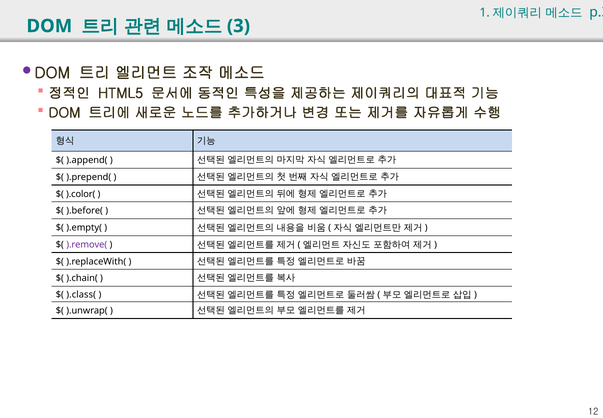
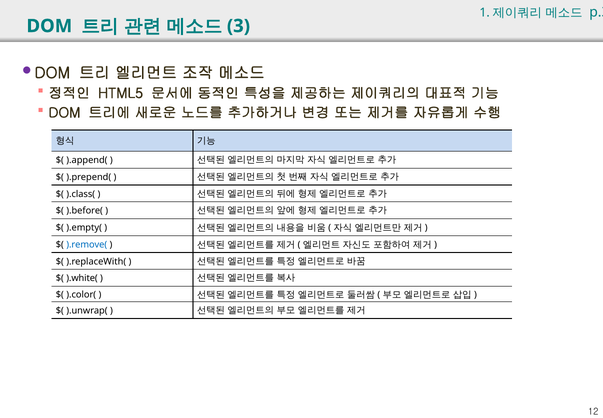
).color(: ).color( -> ).class( (81, 194)
).remove( colour: purple -> blue (87, 244)
).chain(: ).chain( -> ).white( (82, 278)
).class(: ).class( -> ).color( (81, 294)
